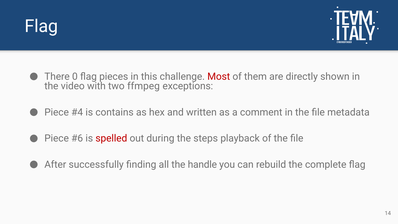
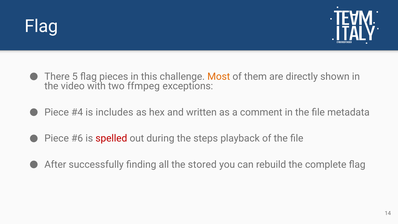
0: 0 -> 5 (75, 76)
Most colour: red -> orange (219, 76)
contains: contains -> includes (114, 112)
handle: handle -> stored (202, 164)
